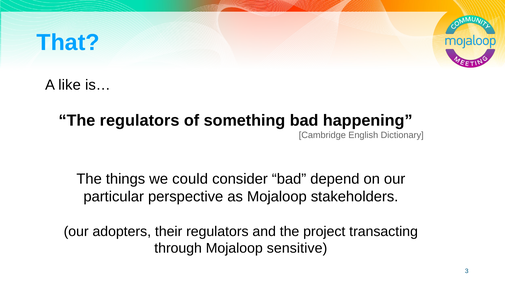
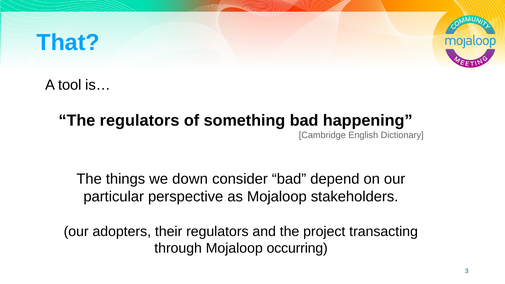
like: like -> tool (70, 85)
could: could -> down (190, 179)
sensitive: sensitive -> occurring (297, 248)
